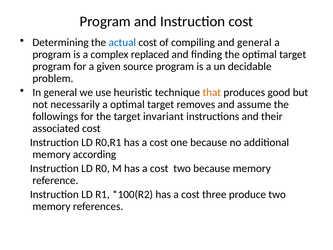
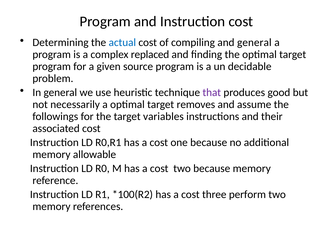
that colour: orange -> purple (212, 92)
invariant: invariant -> variables (163, 116)
according: according -> allowable (95, 154)
produce: produce -> perform (247, 194)
